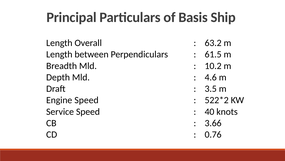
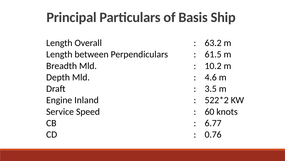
Engine Speed: Speed -> Inland (87, 100)
40: 40 -> 60 (209, 111)
3.66: 3.66 -> 6.77 (213, 123)
